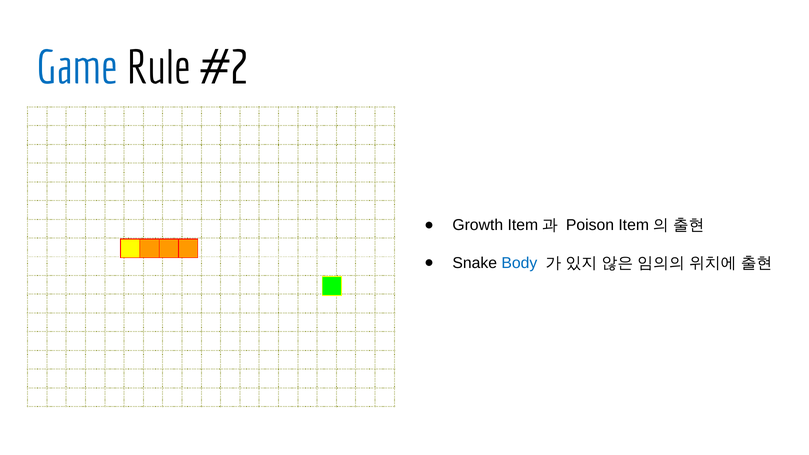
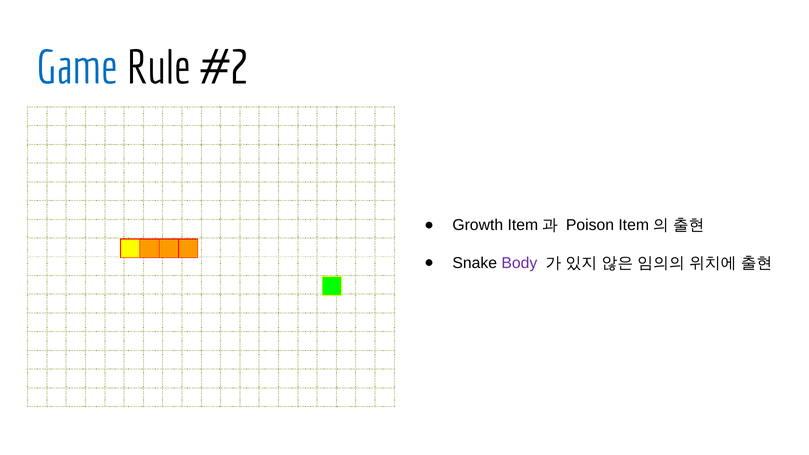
Body colour: blue -> purple (519, 263)
